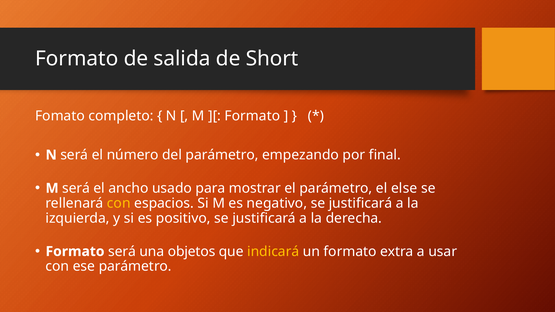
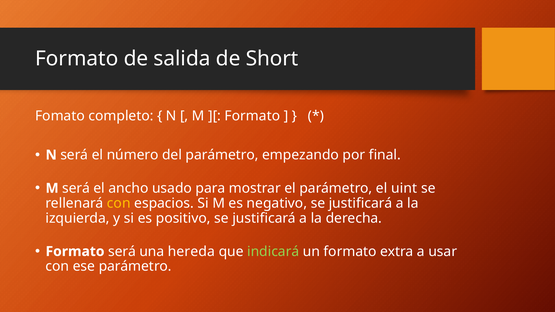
else: else -> uint (404, 188)
objetos: objetos -> hereda (191, 252)
indicará colour: yellow -> light green (273, 252)
